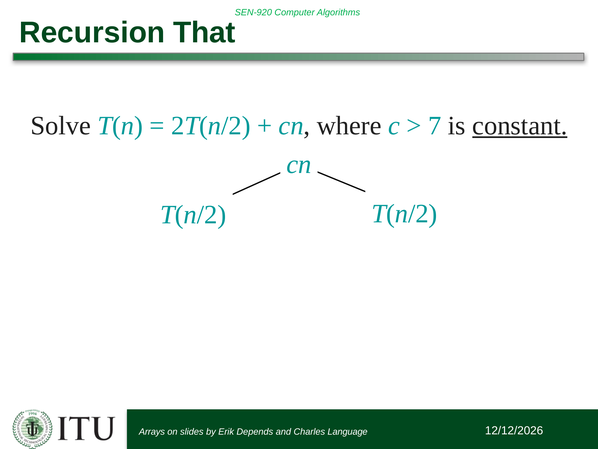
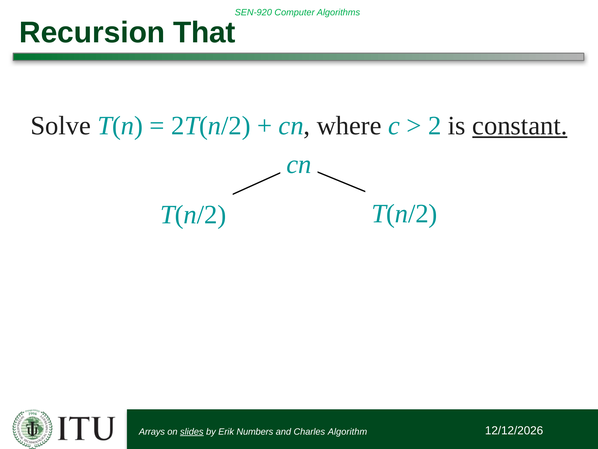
7: 7 -> 2 (435, 126)
slides underline: none -> present (192, 431)
Depends: Depends -> Numbers (255, 431)
Language: Language -> Algorithm (347, 431)
